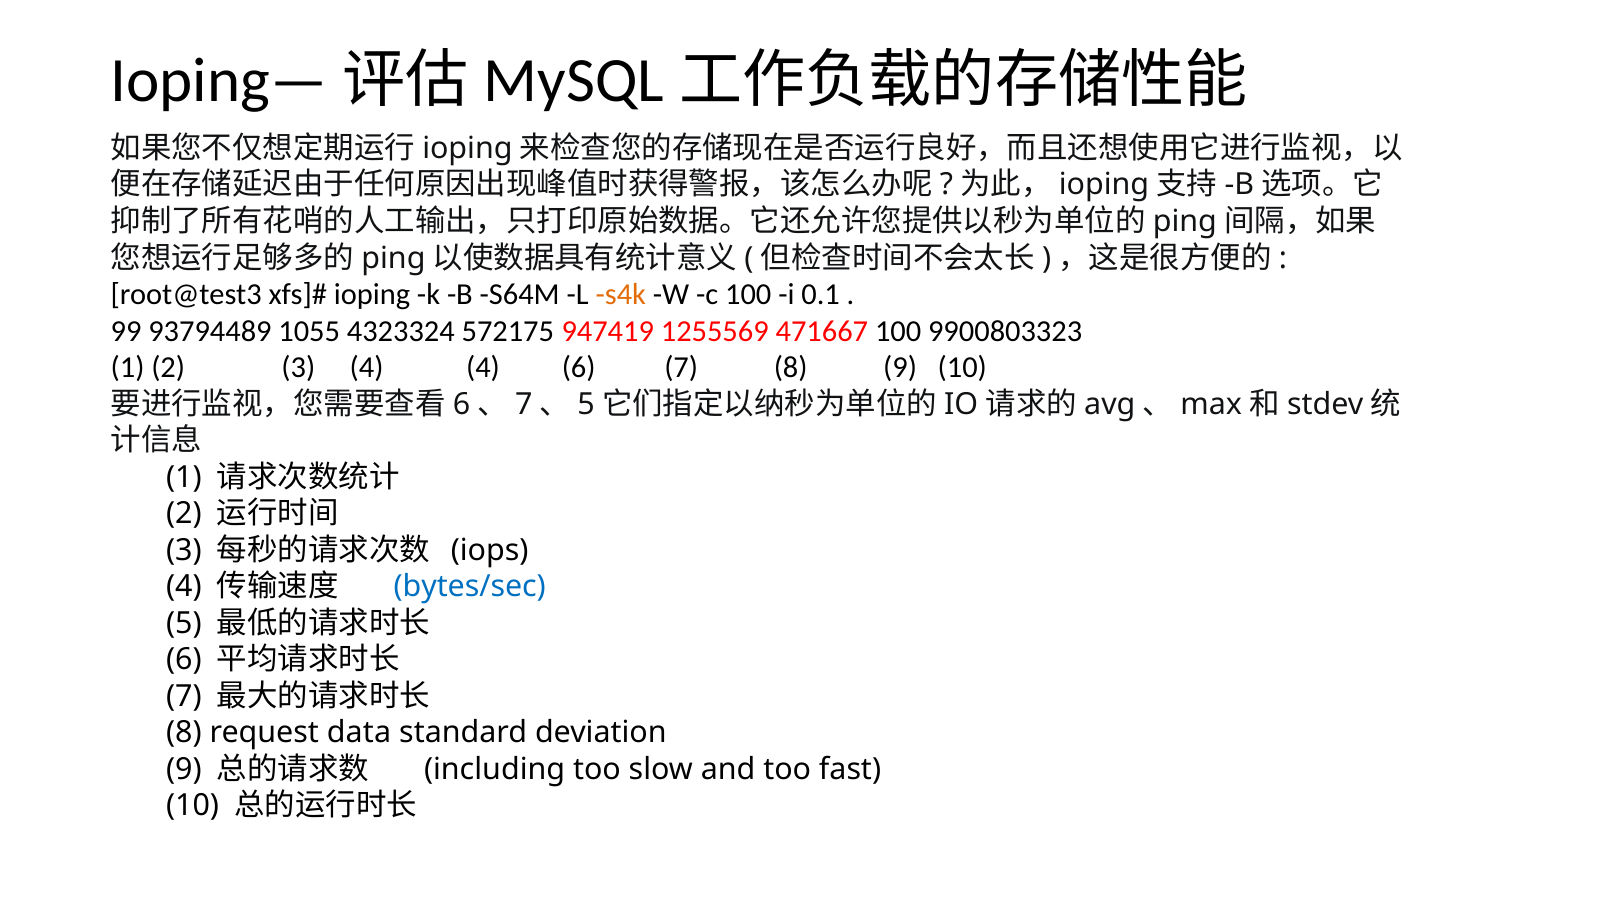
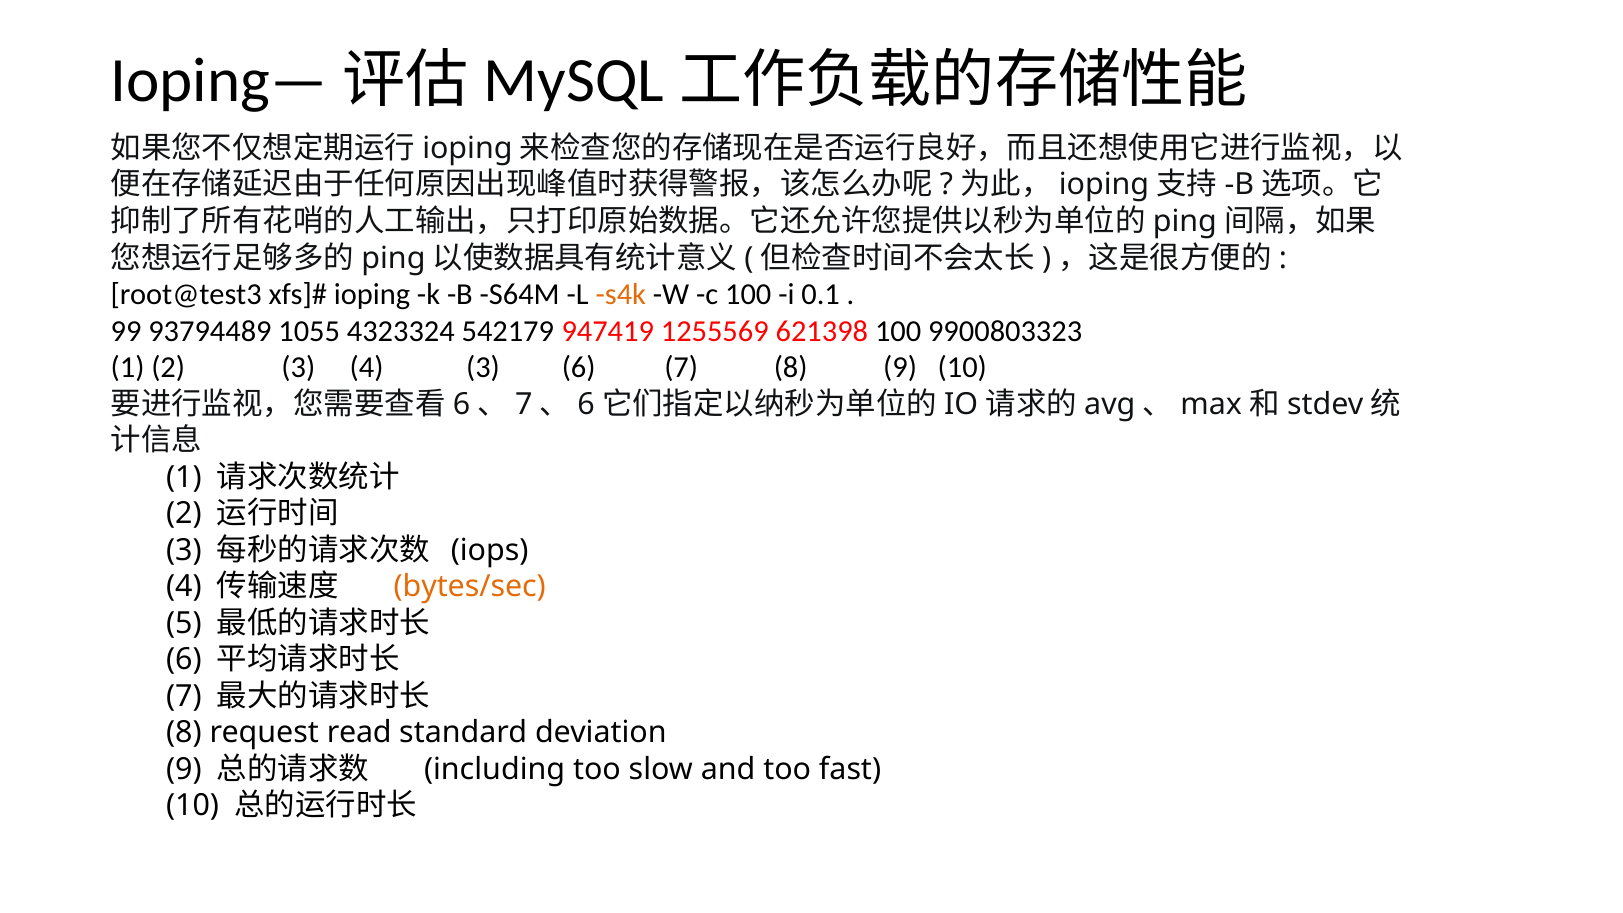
572175: 572175 -> 542179 (508, 331)
471667: 471667 -> 621398 (822, 331)
4 4: 4 -> 3 (483, 368)
5: 5 -> 6 (586, 404)
bytes/sec colour: blue -> orange (470, 587)
data: data -> read (359, 733)
